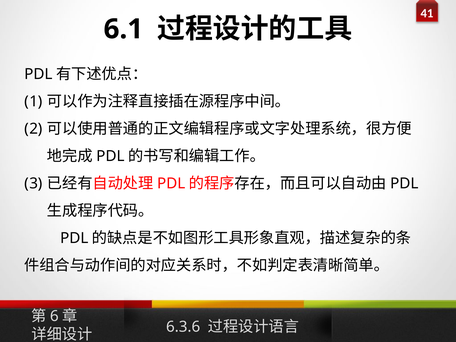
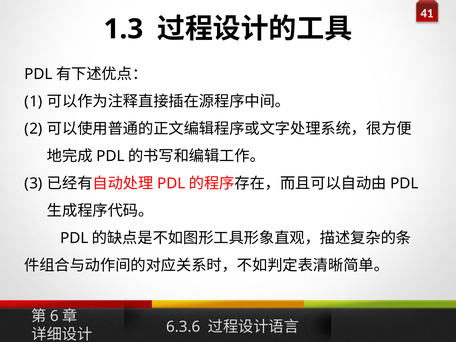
6.1: 6.1 -> 1.3 (123, 29)
